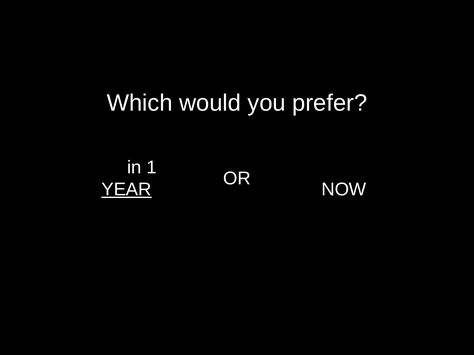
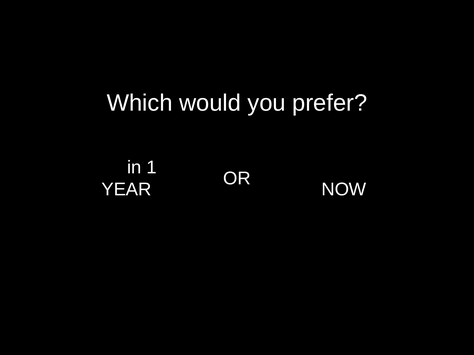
YEAR underline: present -> none (127, 190)
